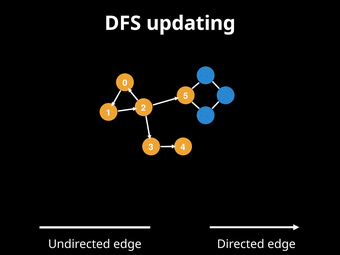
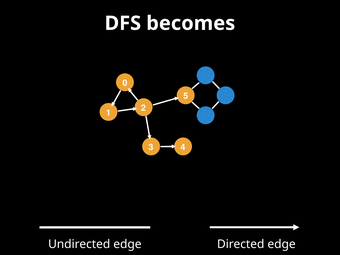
updating: updating -> becomes (191, 23)
